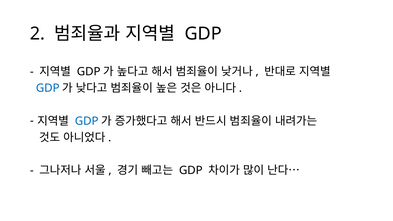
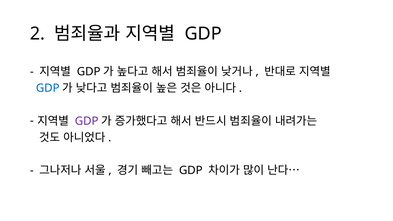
GDP colour: blue -> purple (87, 121)
